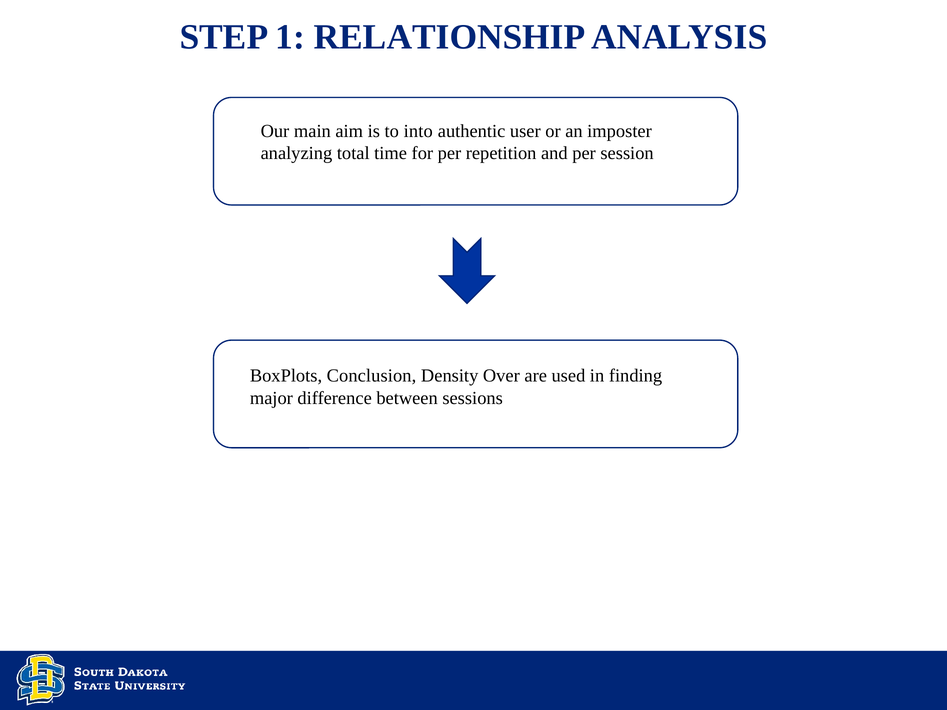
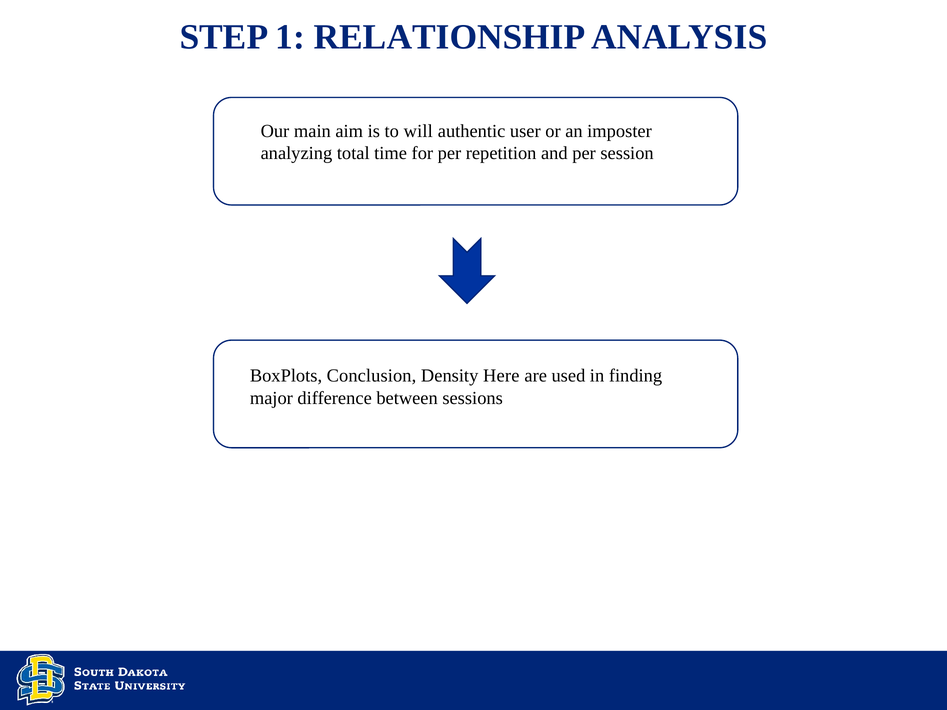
into: into -> will (418, 131)
Over: Over -> Here (501, 376)
